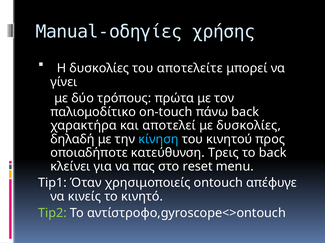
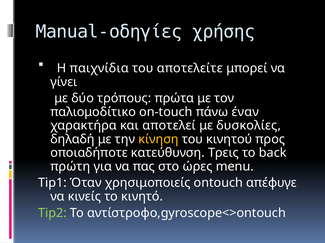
Η δυσκολίες: δυσκολίες -> παιχνίδια (99, 68)
πάνω back: back -> έναν (245, 112)
κίνηση colour: light blue -> yellow (159, 140)
κλείνει: κλείνει -> πρώτη (70, 167)
reset: reset -> ώρες (198, 167)
